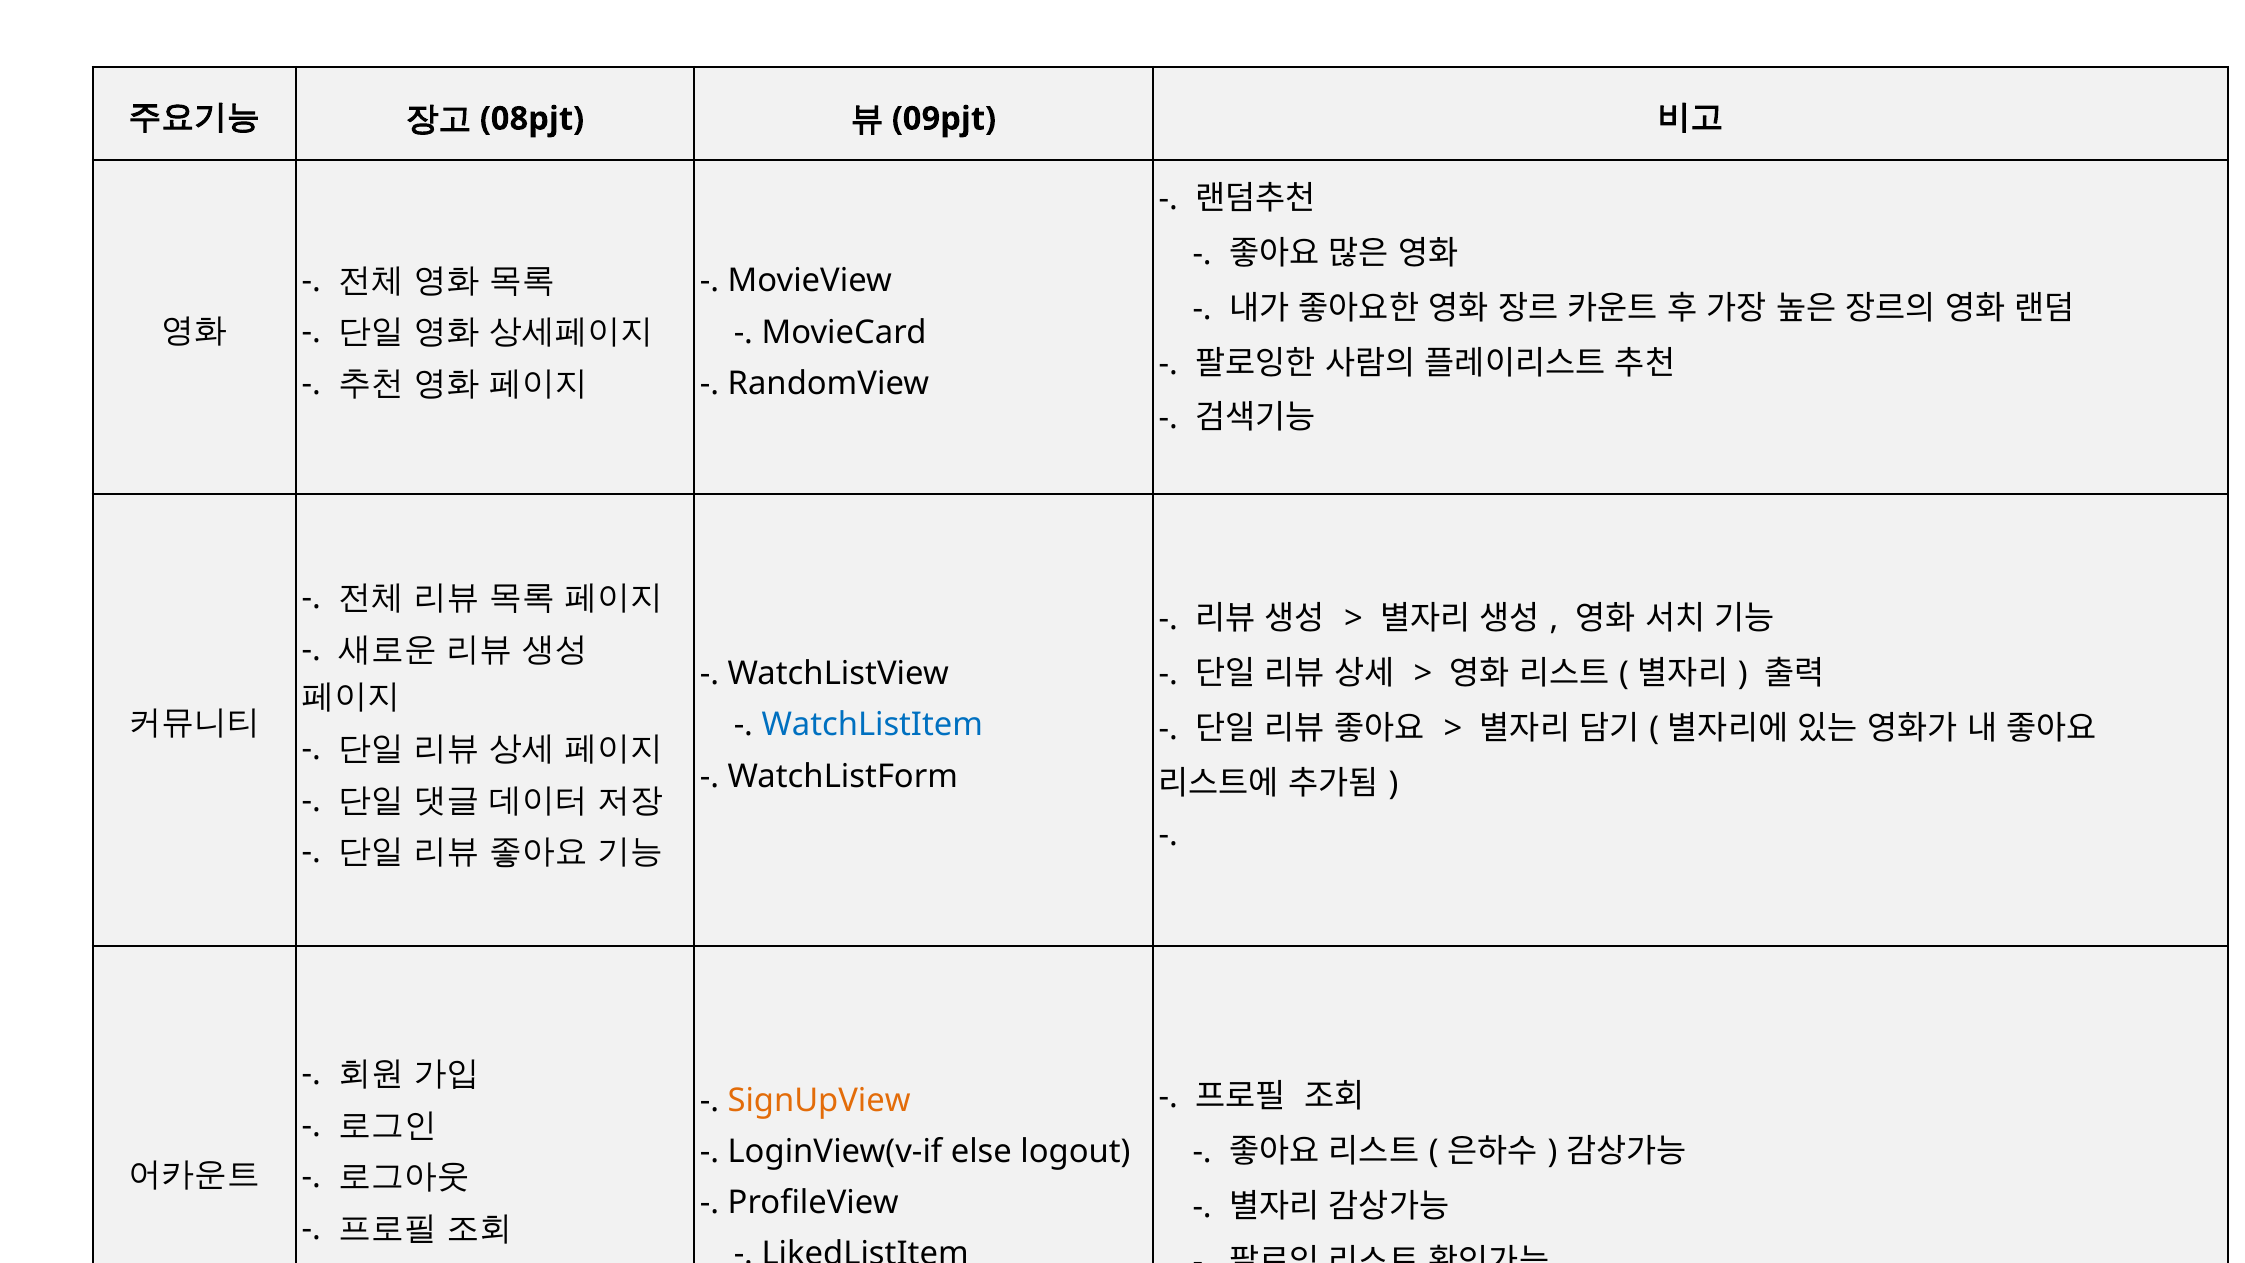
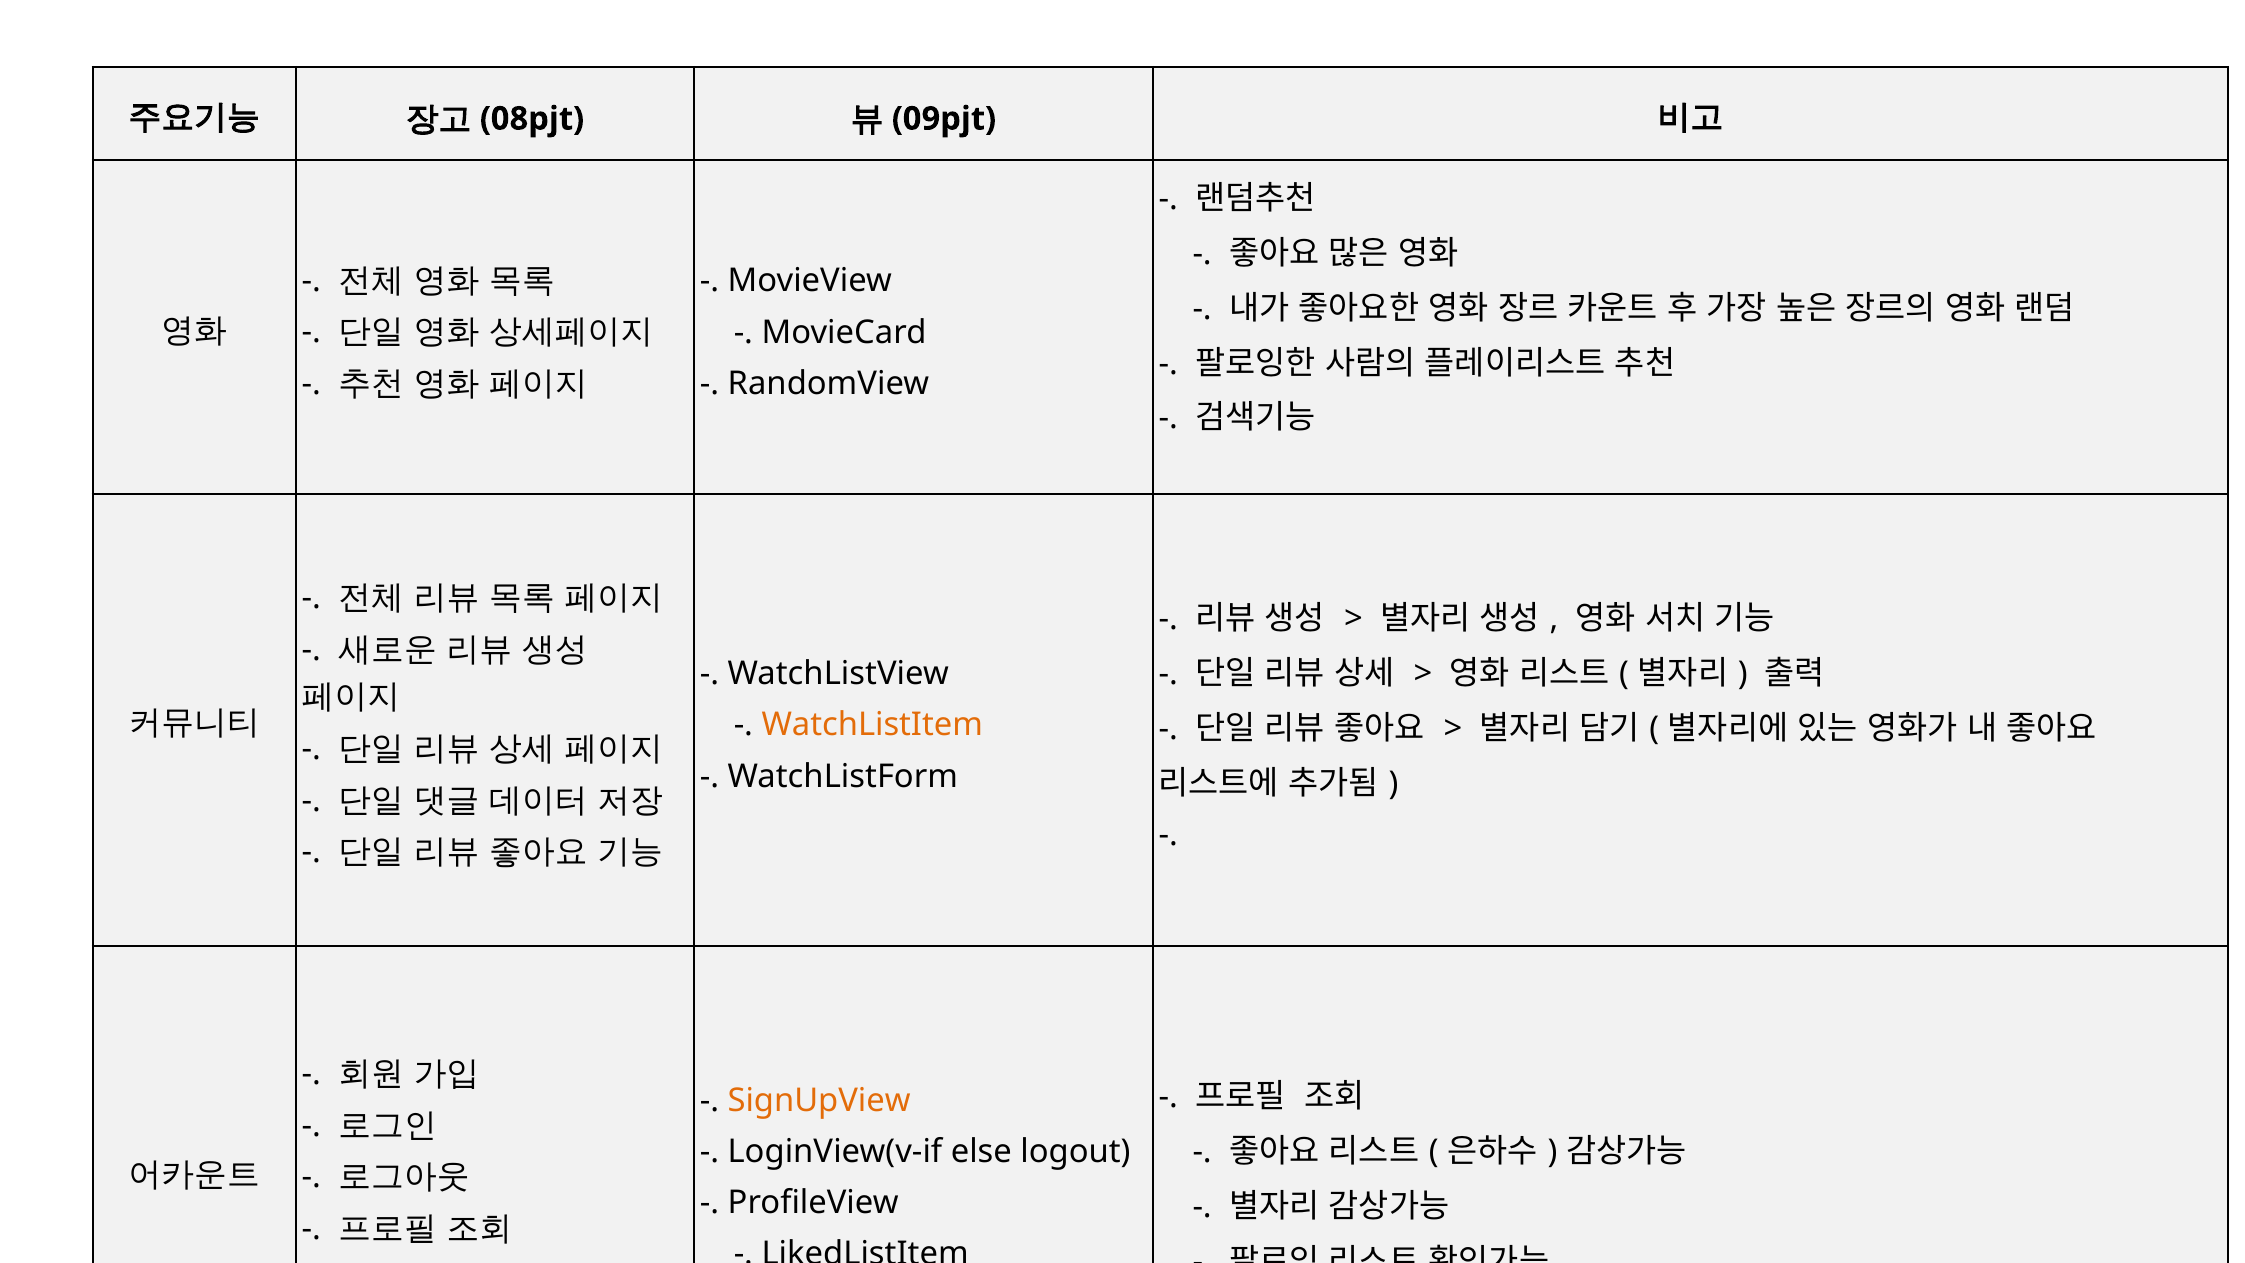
WatchListItem colour: blue -> orange (872, 725)
